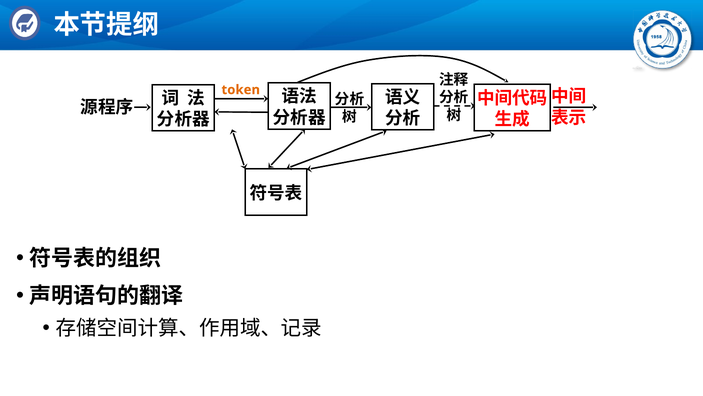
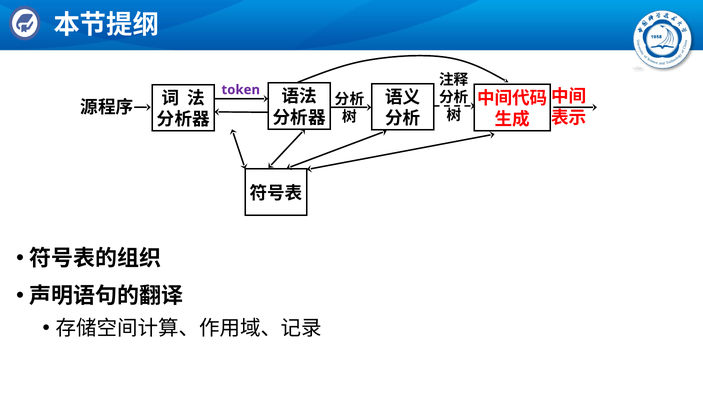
token colour: orange -> purple (241, 90)
